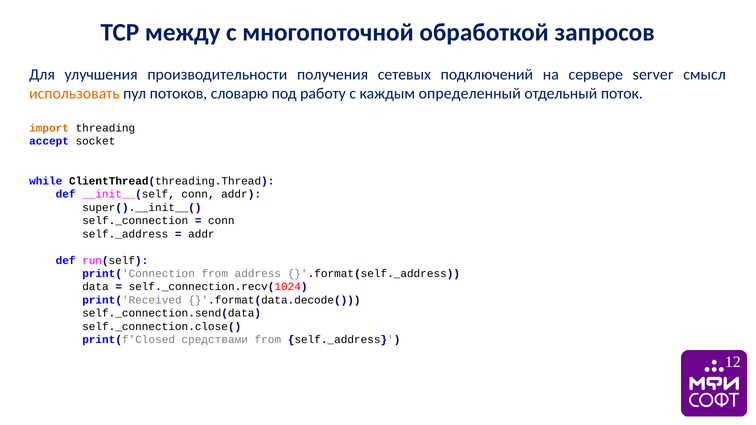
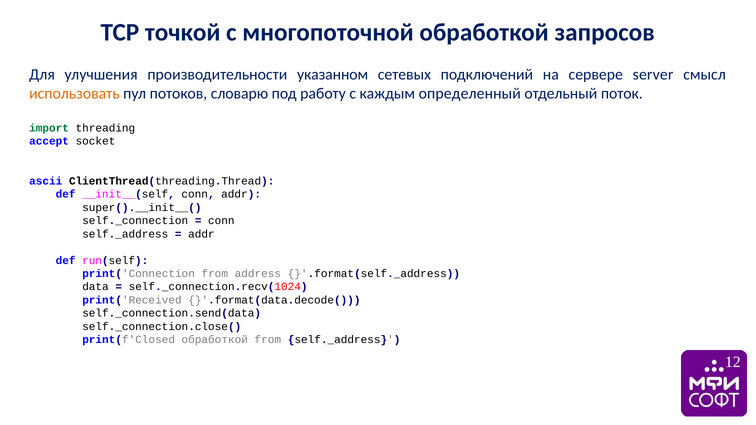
между: между -> точкой (183, 33)
получения: получения -> указанном (333, 75)
import colour: orange -> green (49, 128)
while: while -> ascii (46, 181)
print(f'Closed средствами: средствами -> обработкой (215, 340)
